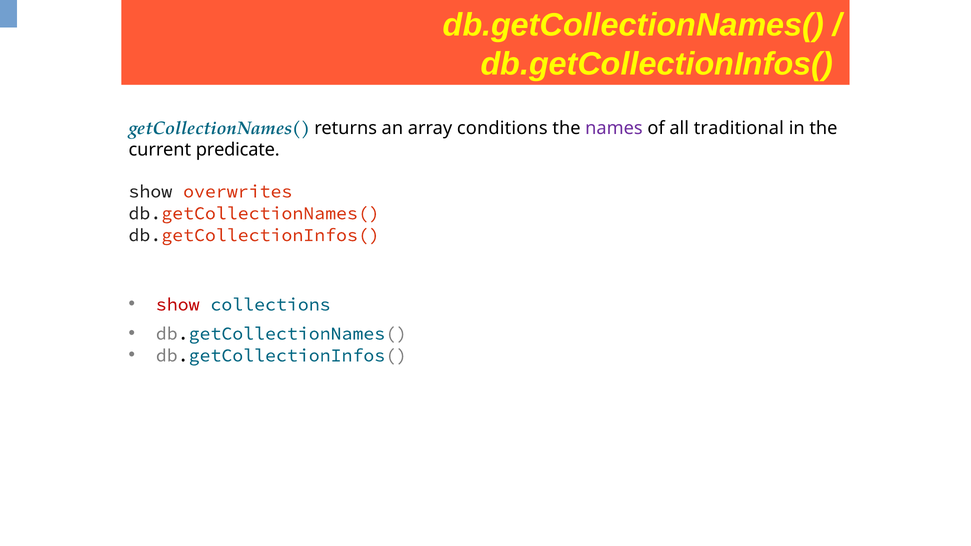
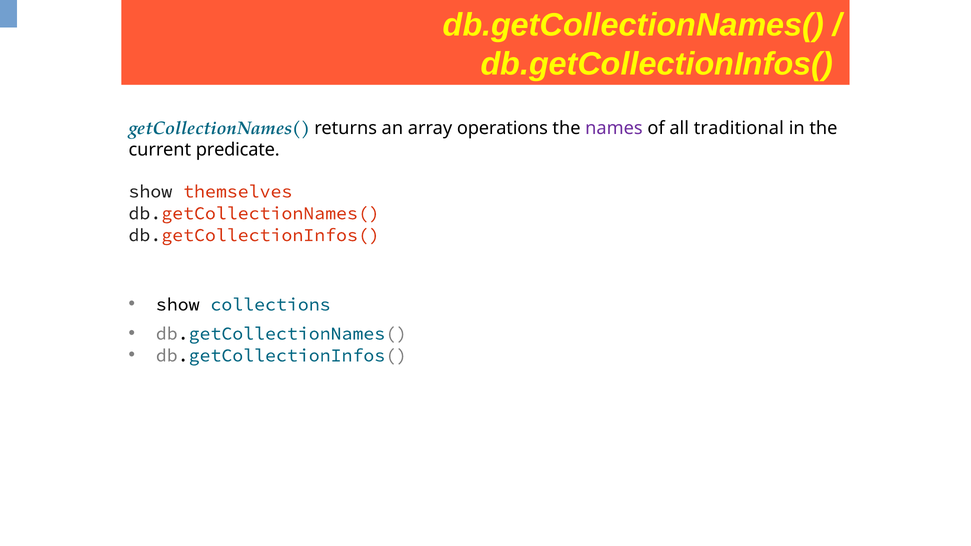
conditions: conditions -> operations (502, 128)
overwrites: overwrites -> themselves (238, 191)
show colour: red -> black (178, 305)
